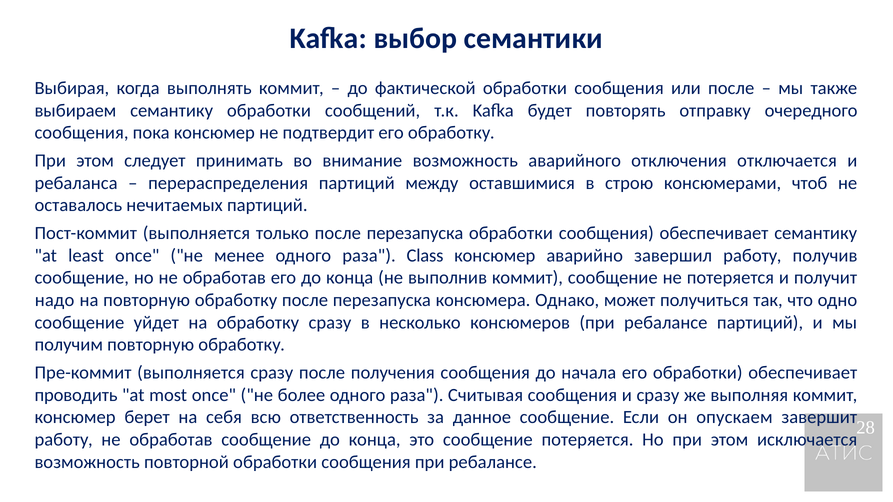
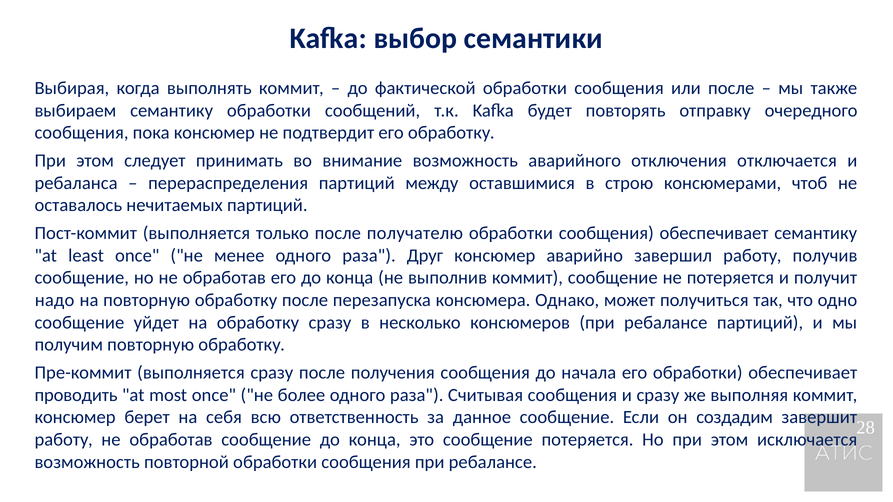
только после перезапуска: перезапуска -> получателю (415, 233)
Class: Class -> Друг (425, 256)
опускаем: опускаем -> создадим (735, 418)
